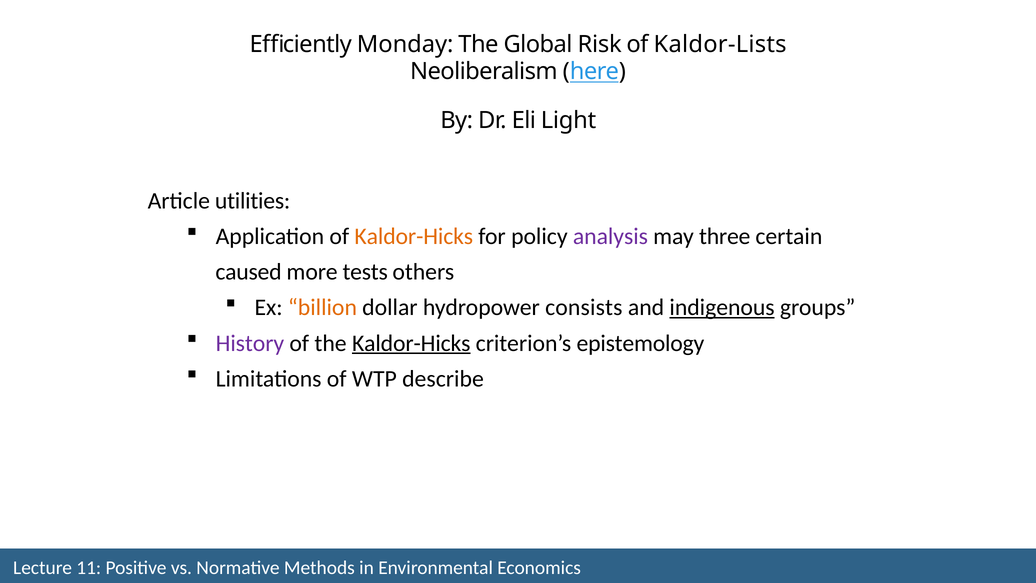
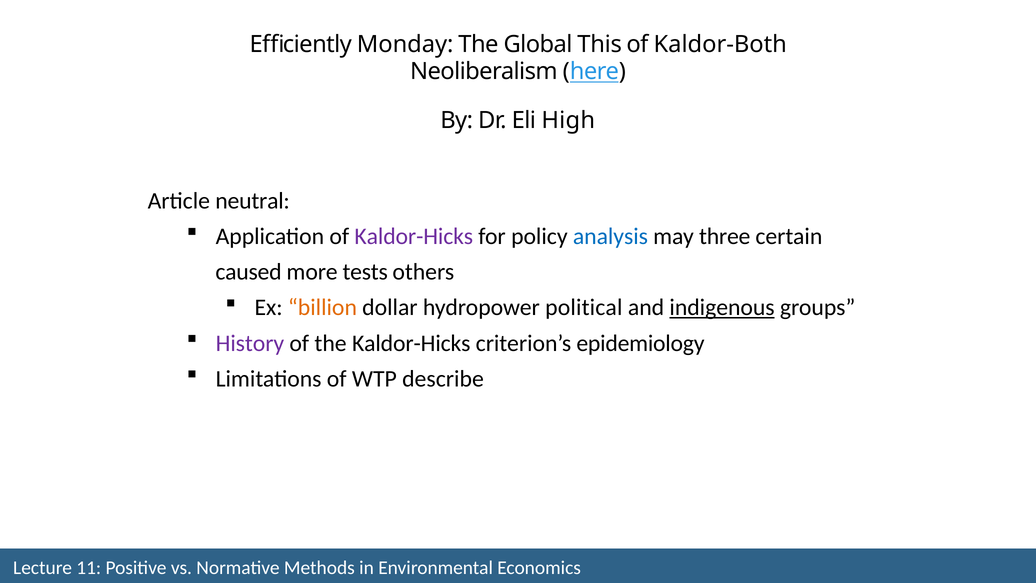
Risk: Risk -> This (600, 45)
Kaldor-Lists: Kaldor-Lists -> Kaldor-Both (720, 45)
Light: Light -> High (568, 120)
utilities: utilities -> neutral (253, 201)
Kaldor-Hicks colour: orange -> purple (414, 236)
analysis colour: purple -> blue (610, 236)
consists: consists -> political (584, 307)
Kaldor-Hicks underline: present -> none (411, 343)
epistemology: epistemology -> epidemiology (640, 343)
